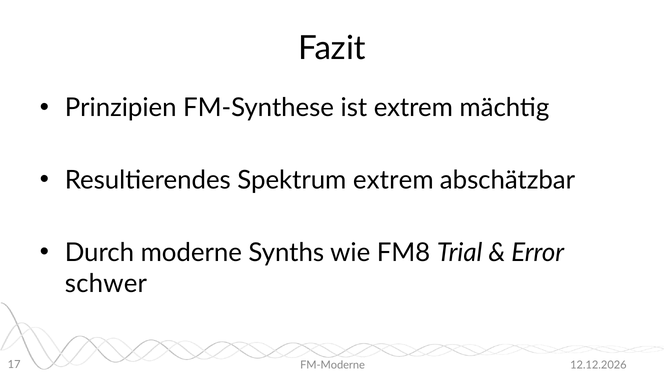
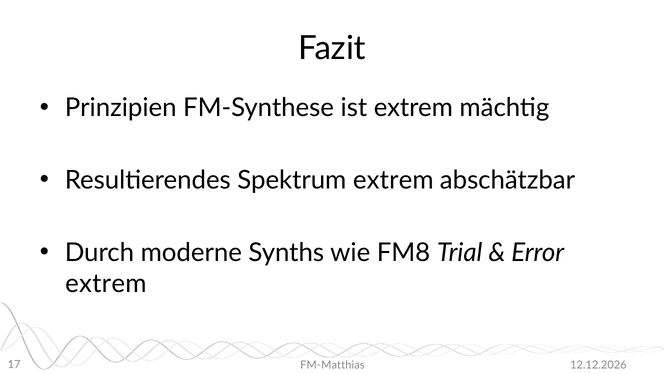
schwer: schwer -> extrem (106, 284)
FM-Moderne: FM-Moderne -> FM-Matthias (332, 365)
